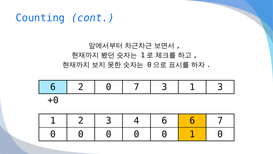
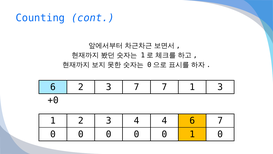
6 2 0: 0 -> 3 (109, 87)
7 3: 3 -> 7 (164, 87)
4 6: 6 -> 4 (164, 120)
